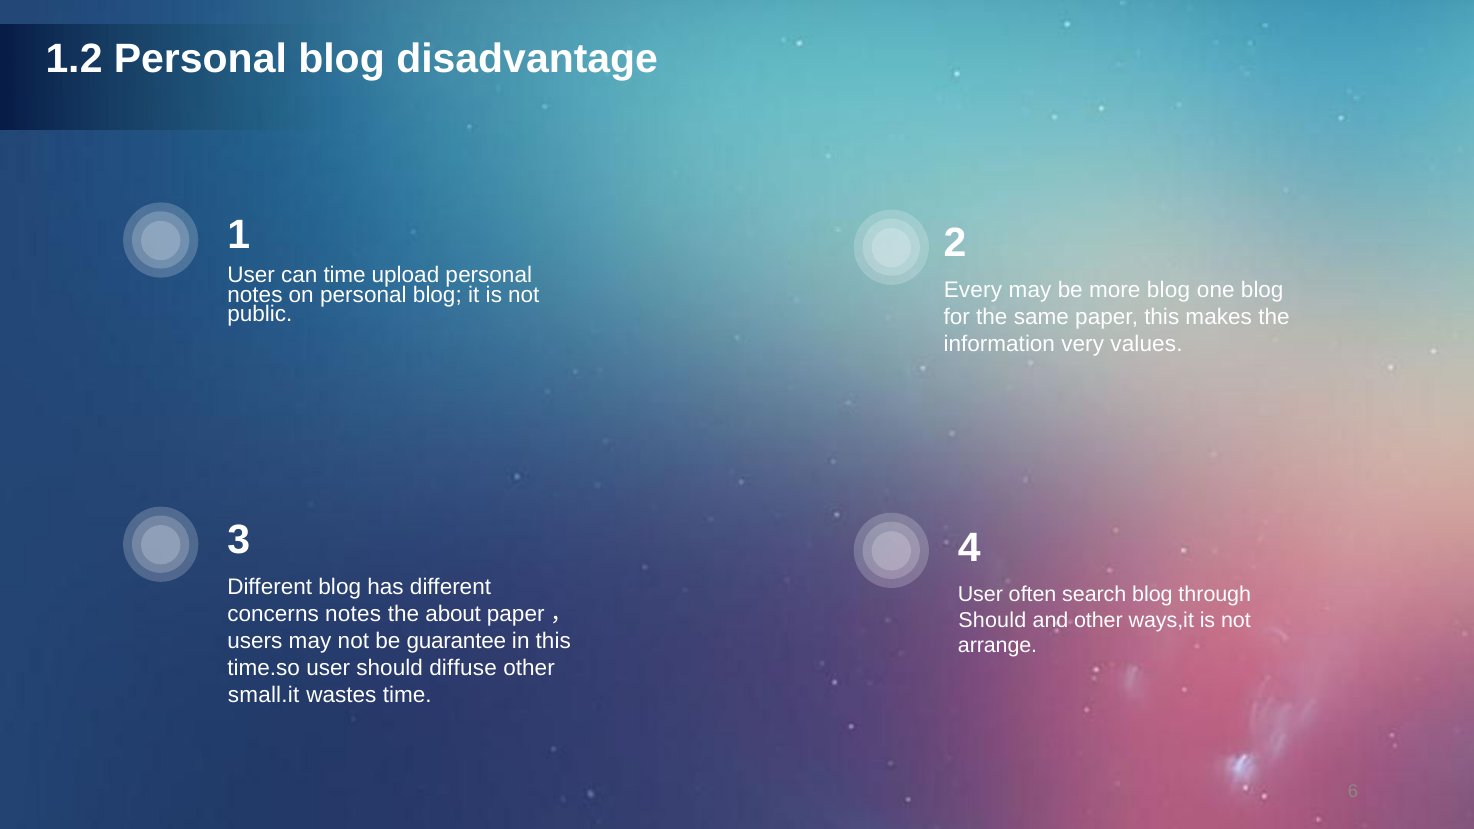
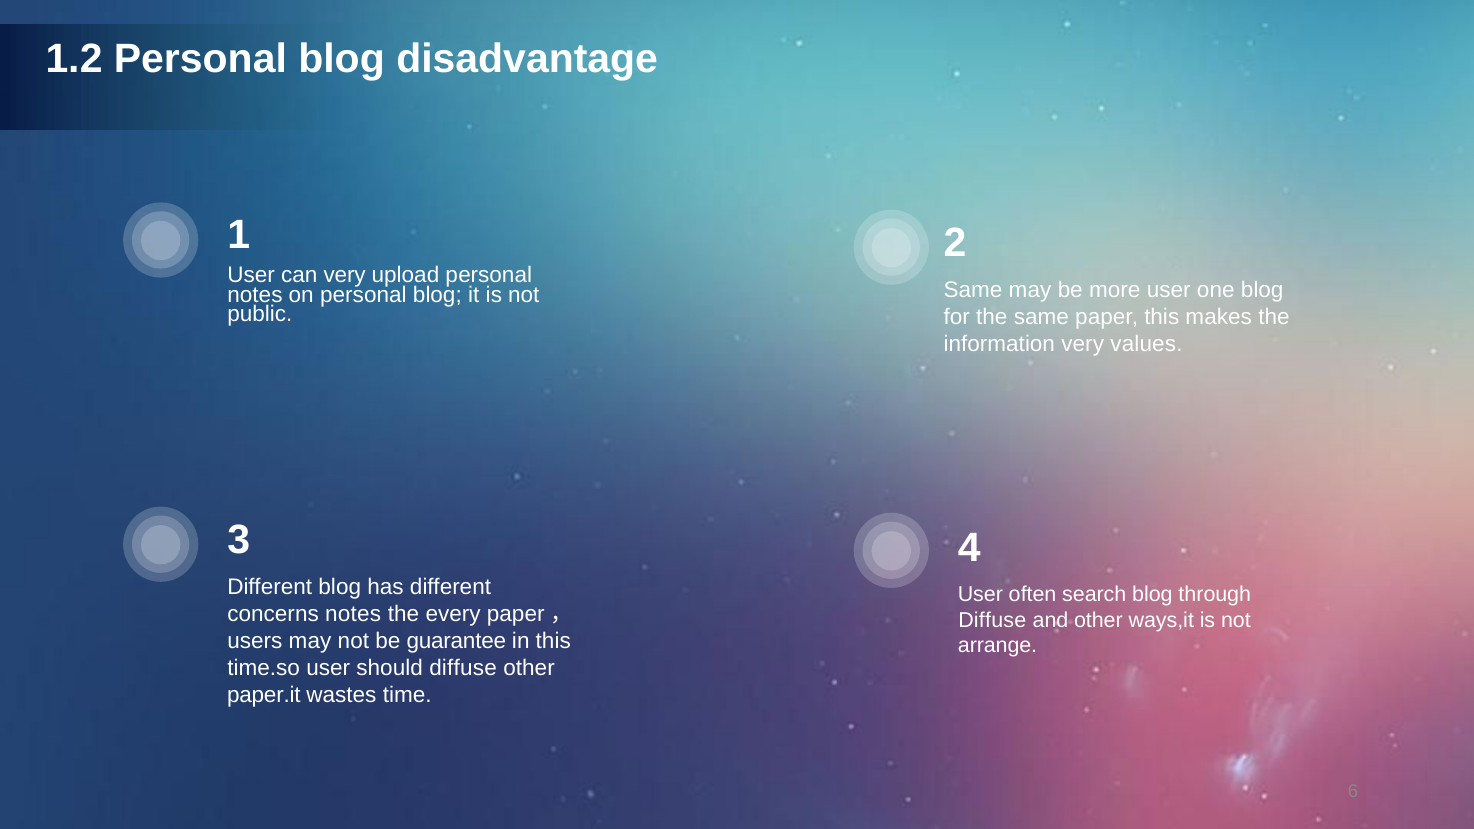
can time: time -> very (345, 275)
Every: Every -> Same (973, 290)
more blog: blog -> user (1169, 290)
about: about -> every (453, 614)
Should: Should -> Diffuse (992, 620)
small.it: small.it -> paper.it (264, 695)
